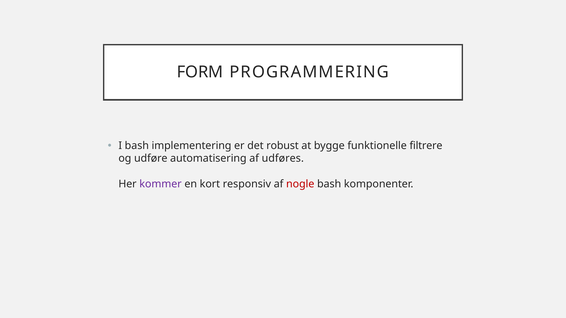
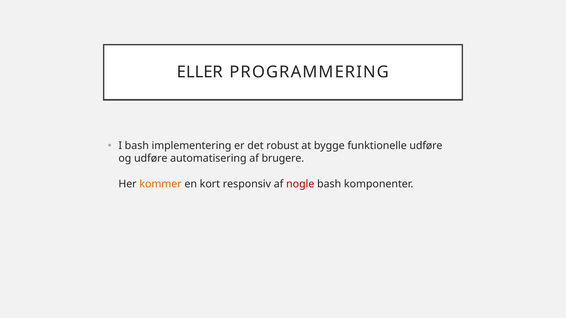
FORM: FORM -> ELLER (200, 72)
funktionelle filtrere: filtrere -> udføre (426, 146)
udføres: udføres -> brugere (283, 159)
kommer colour: purple -> orange (161, 184)
